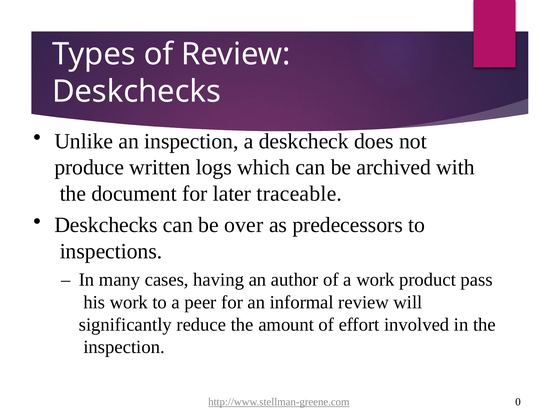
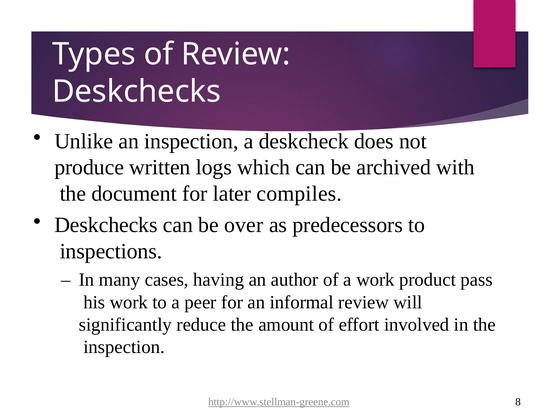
traceable: traceable -> compiles (299, 193)
0: 0 -> 8 (518, 401)
